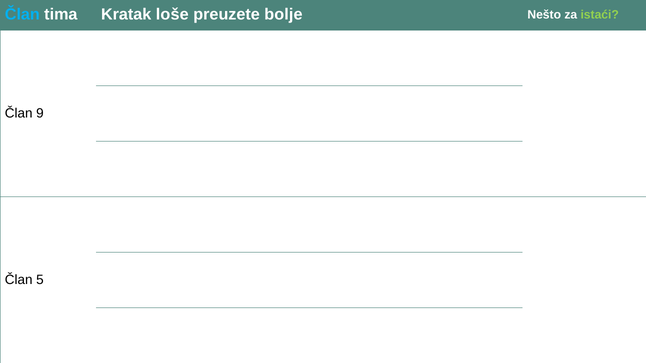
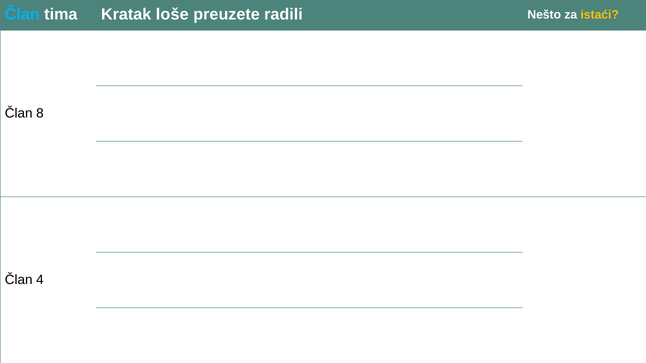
bolje: bolje -> radili (283, 15)
istaći colour: light green -> yellow (600, 15)
9: 9 -> 8 (40, 114)
5: 5 -> 4 (40, 280)
